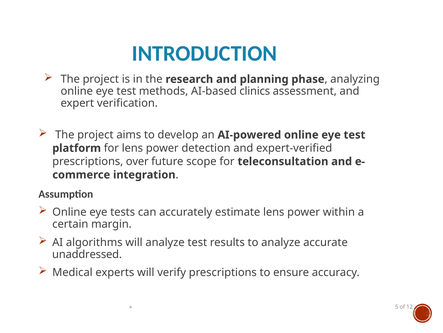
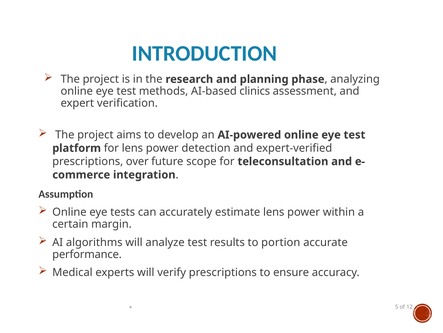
to analyze: analyze -> portion (281, 242)
unaddressed: unaddressed -> performance (87, 254)
